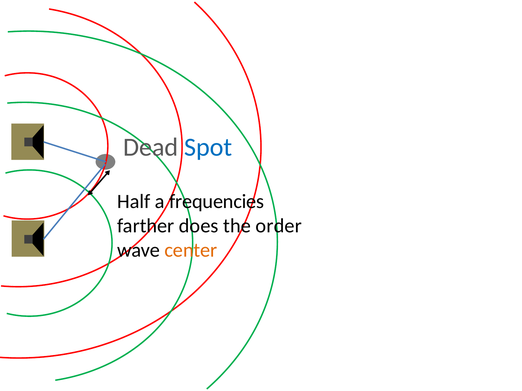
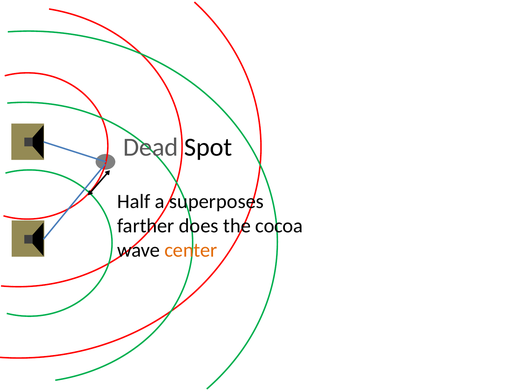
Spot colour: blue -> black (208, 147)
frequencies: frequencies -> superposes (217, 202)
order: order -> cocoa (279, 226)
